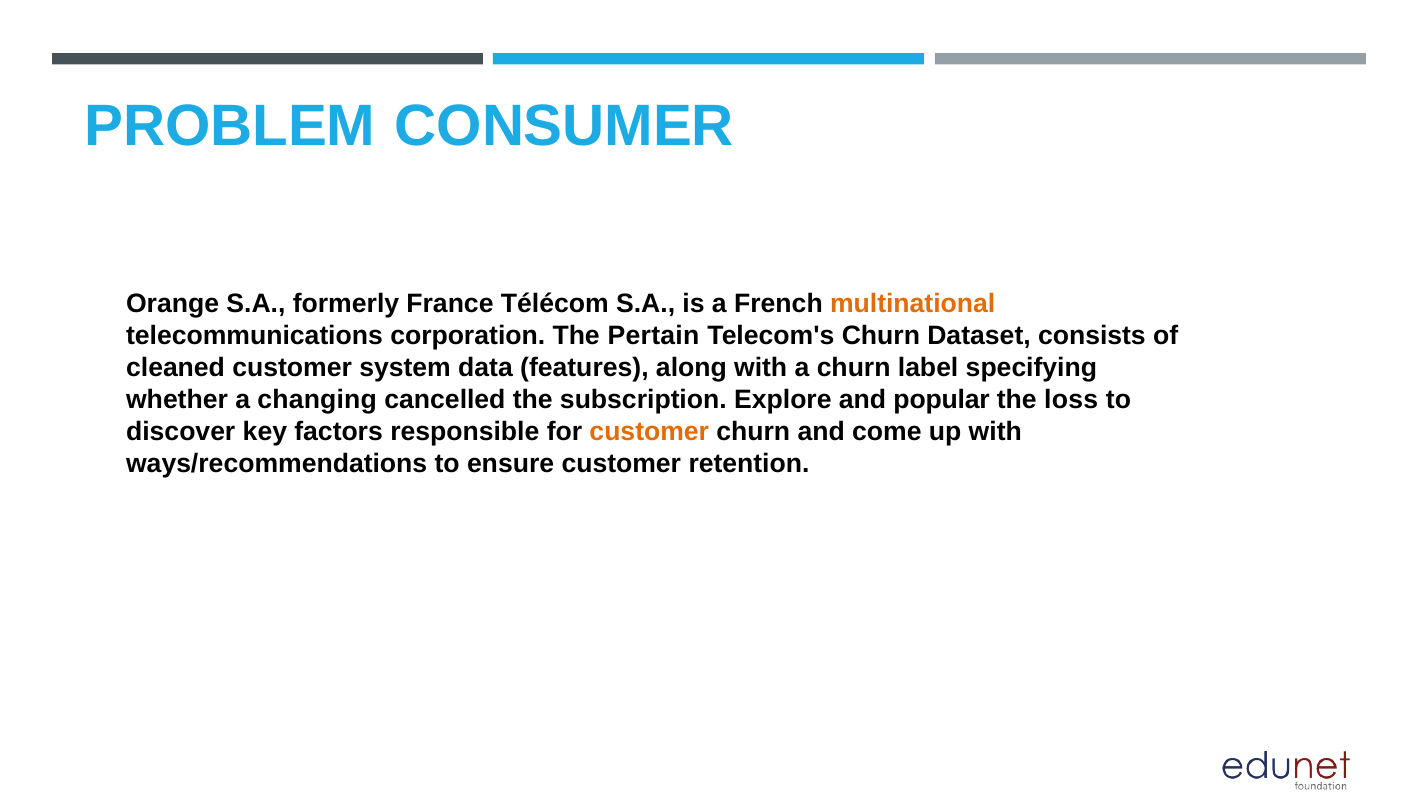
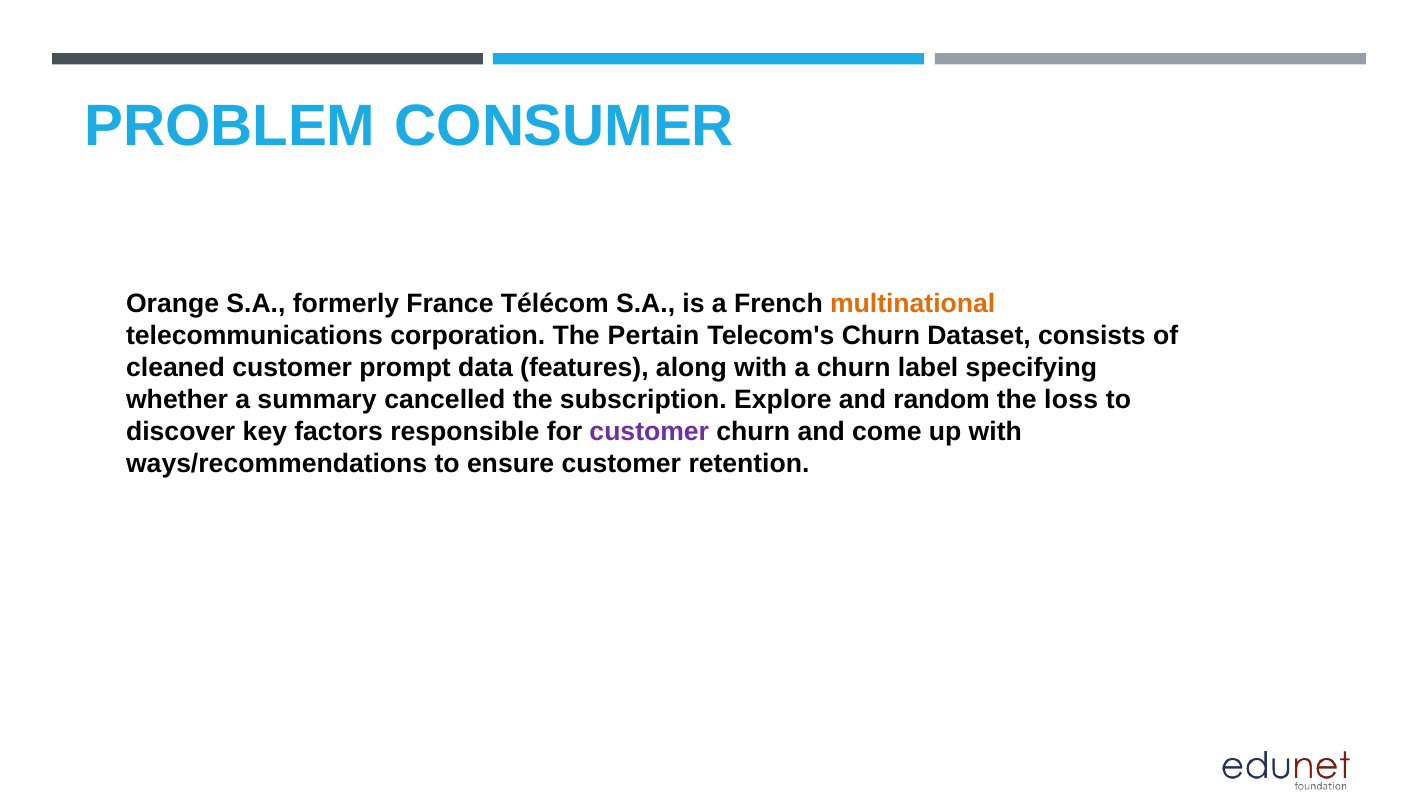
system: system -> prompt (405, 368)
changing: changing -> summary (317, 399)
popular: popular -> random (942, 399)
customer colour: orange -> purple (649, 431)
